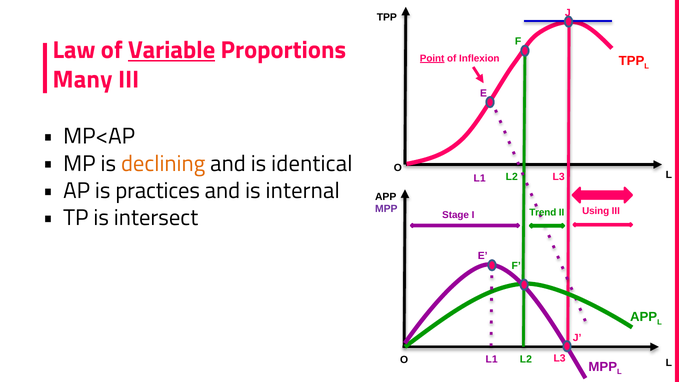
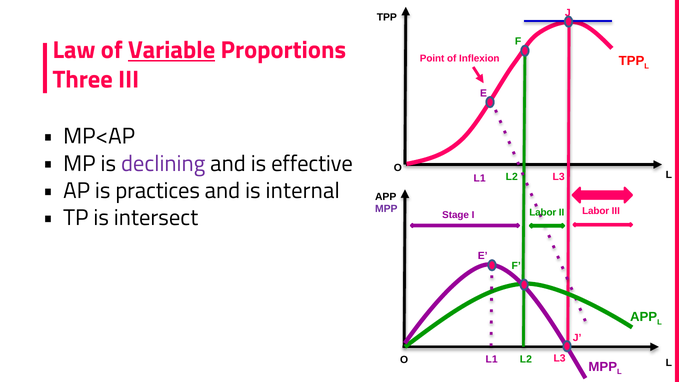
Point underline: present -> none (432, 58)
Many: Many -> Three (83, 80)
declining colour: orange -> purple (163, 164)
identical: identical -> effective (312, 164)
I Trend: Trend -> Labor (543, 213)
II Using: Using -> Labor (596, 211)
